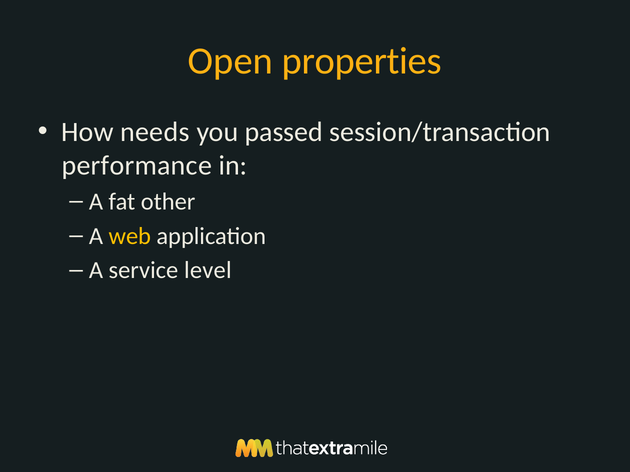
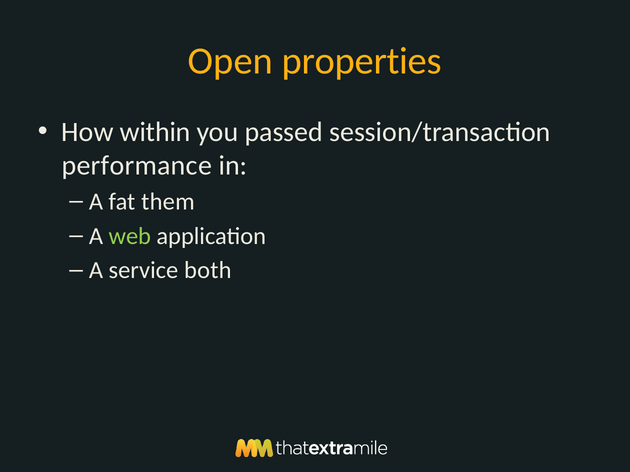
needs: needs -> within (155, 132)
other: other -> them (168, 202)
web colour: yellow -> light green (130, 236)
level: level -> both (208, 271)
